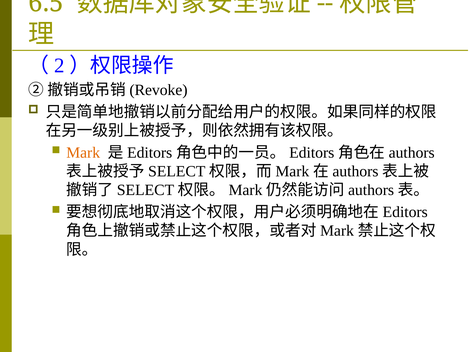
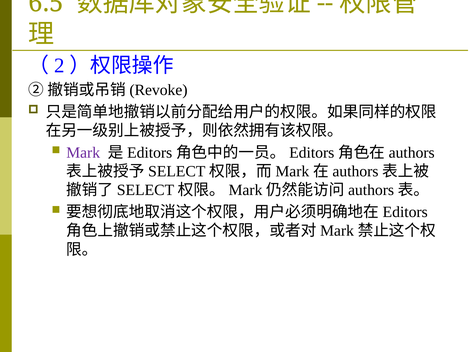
Mark colour: orange -> purple (83, 152)
